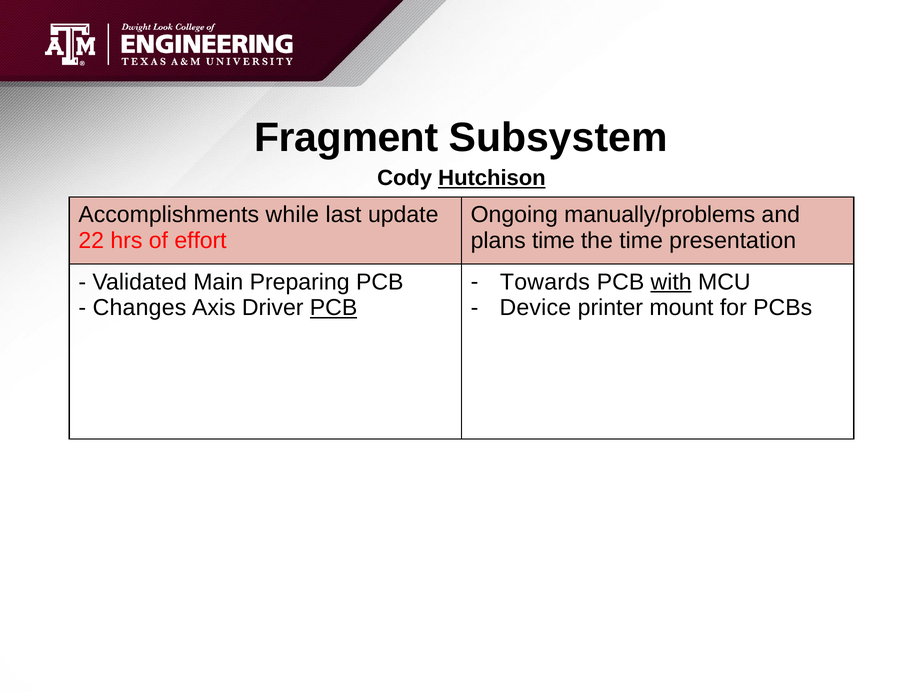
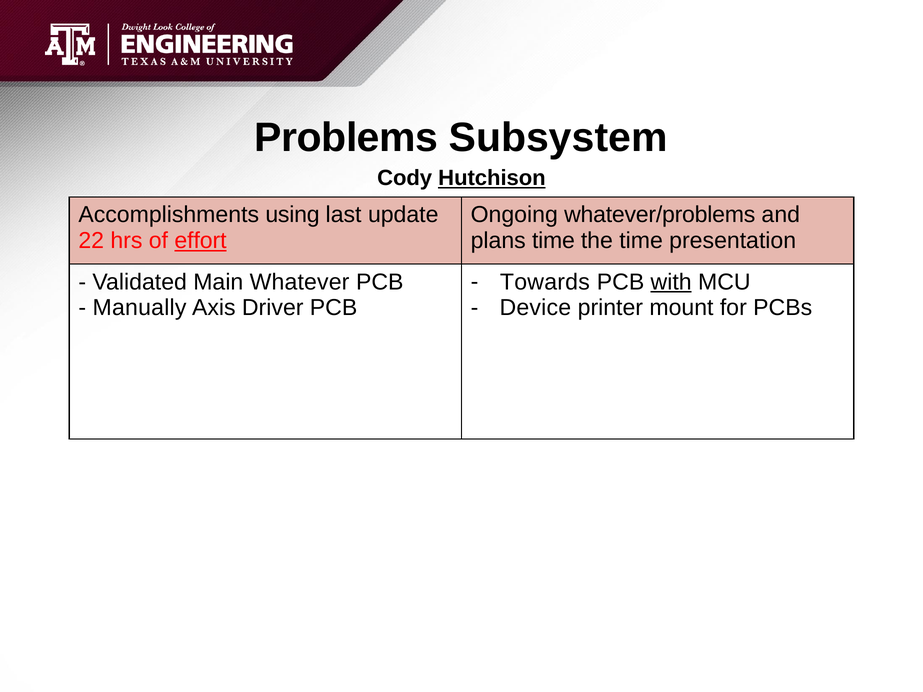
Fragment: Fragment -> Problems (346, 138)
while: while -> using (292, 215)
manually/problems: manually/problems -> whatever/problems (660, 215)
effort underline: none -> present (201, 241)
Preparing: Preparing -> Whatever (300, 282)
Changes: Changes -> Manually (140, 308)
PCB underline: present -> none (334, 308)
